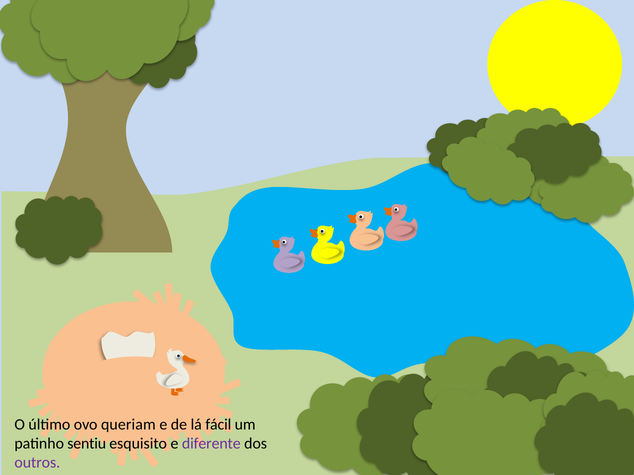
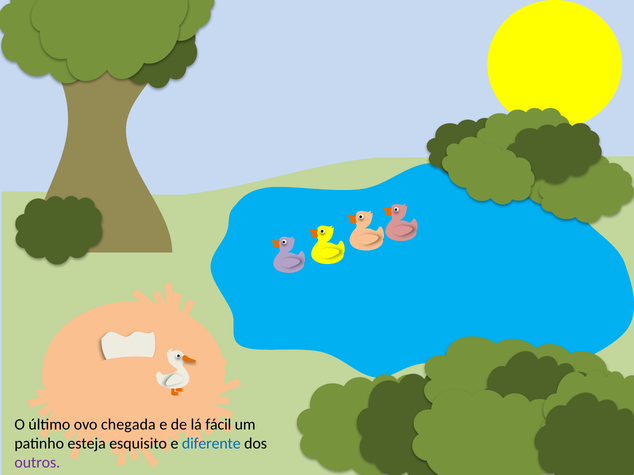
queriam: queriam -> chegada (128, 425)
sentiu: sentiu -> esteja (87, 444)
diferente colour: purple -> blue (211, 444)
